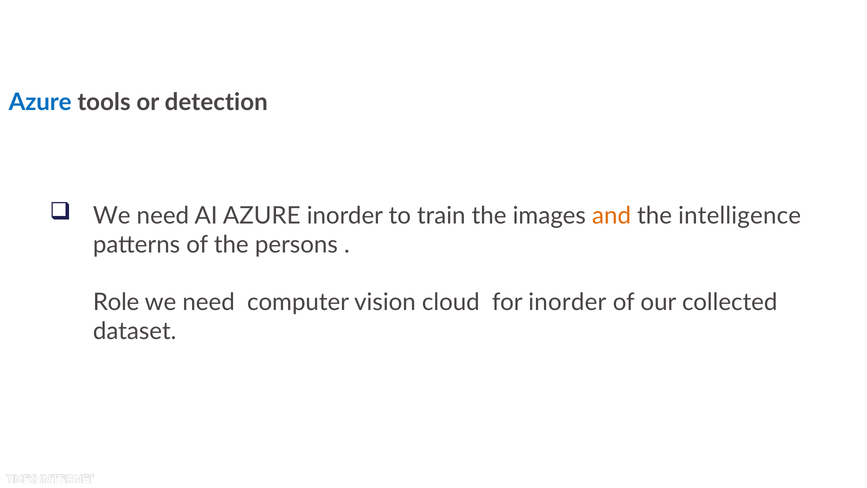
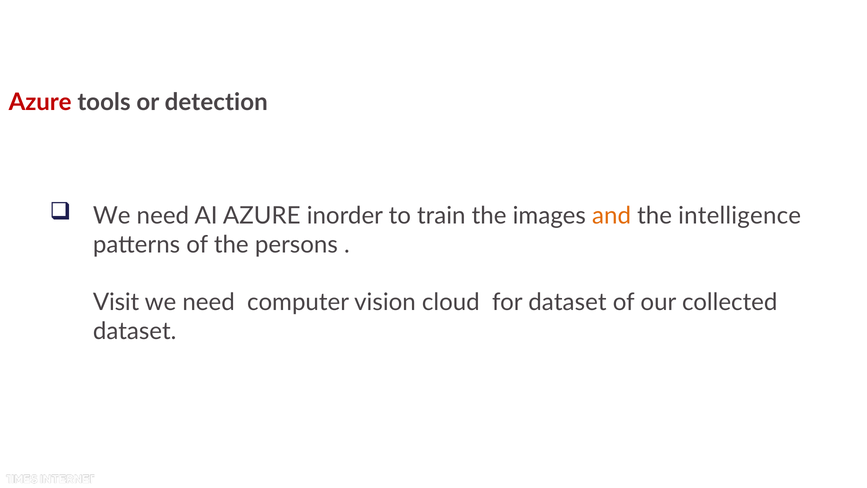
Azure colour: blue -> red (40, 102)
Role: Role -> Visit (116, 302)
for inorder: inorder -> dataset (567, 302)
